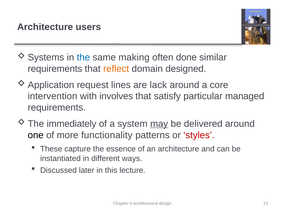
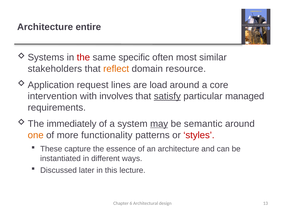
users: users -> entire (88, 27)
the colour: blue -> red (83, 58)
making: making -> specific (134, 58)
done: done -> most (186, 58)
requirements: requirements -> stakeholders (55, 69)
designed: designed -> resource (186, 69)
lack: lack -> load (158, 85)
satisfy underline: none -> present (167, 97)
delivered: delivered -> semantic (203, 124)
one colour: black -> orange (36, 136)
